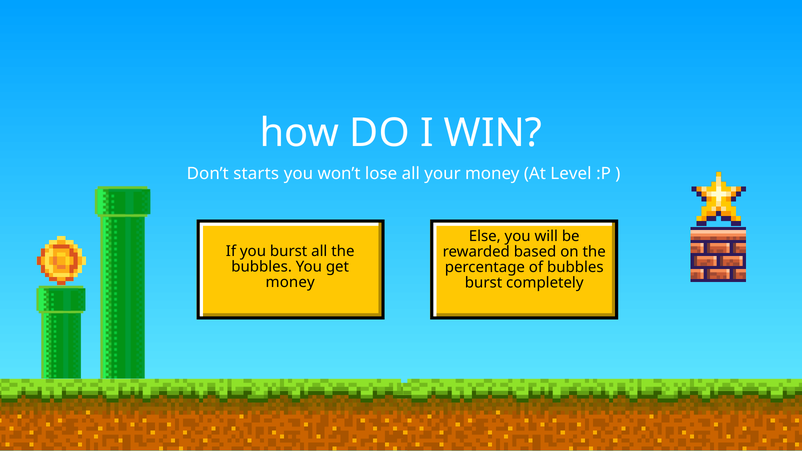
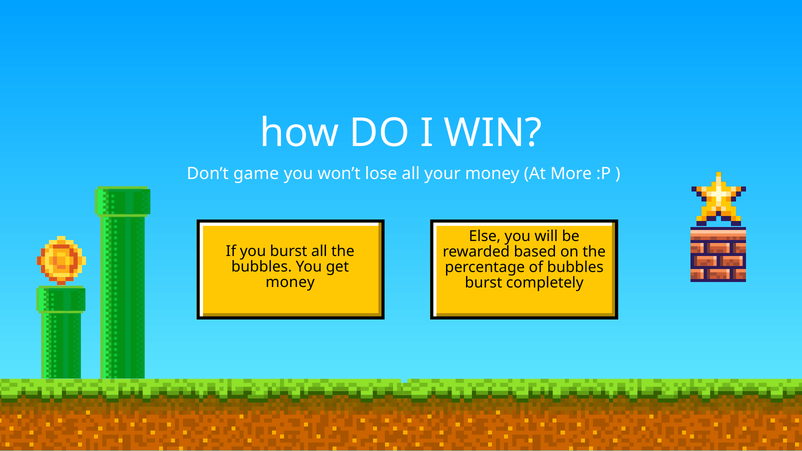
starts: starts -> game (256, 174)
Level: Level -> More (571, 174)
